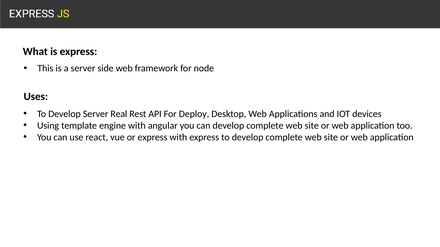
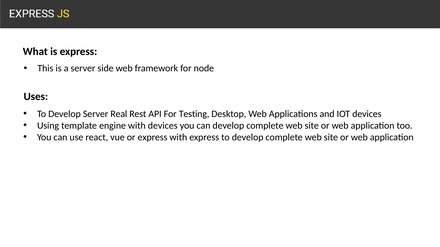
Deploy: Deploy -> Testing (194, 114)
with angular: angular -> devices (163, 126)
